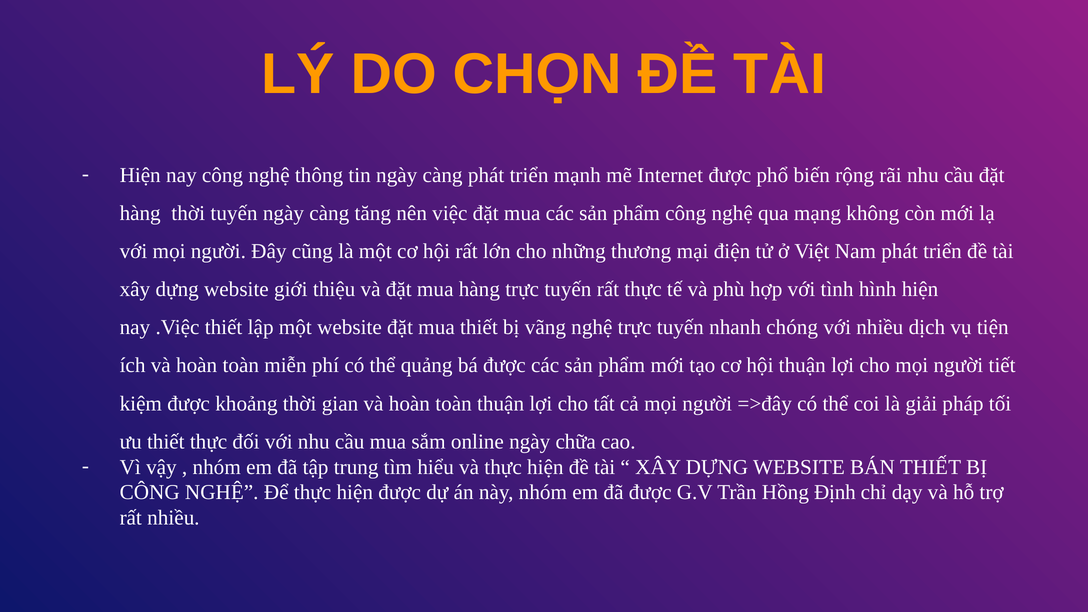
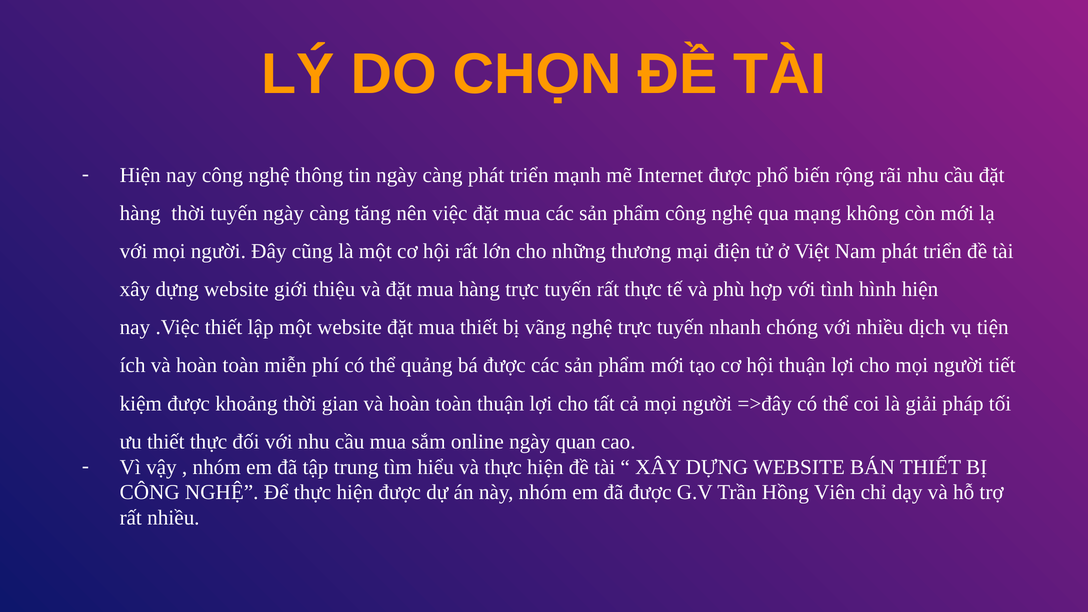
chữa: chữa -> quan (576, 442)
Định: Định -> Viên (835, 492)
